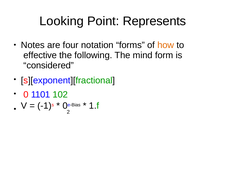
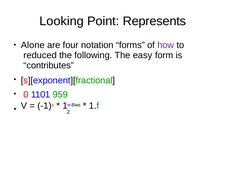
Notes: Notes -> Alone (33, 45)
how colour: orange -> purple (166, 45)
effective: effective -> reduced (40, 55)
mind: mind -> easy (143, 55)
considered: considered -> contributes (49, 66)
102: 102 -> 959 (60, 95)
0: 0 -> 1 (65, 106)
